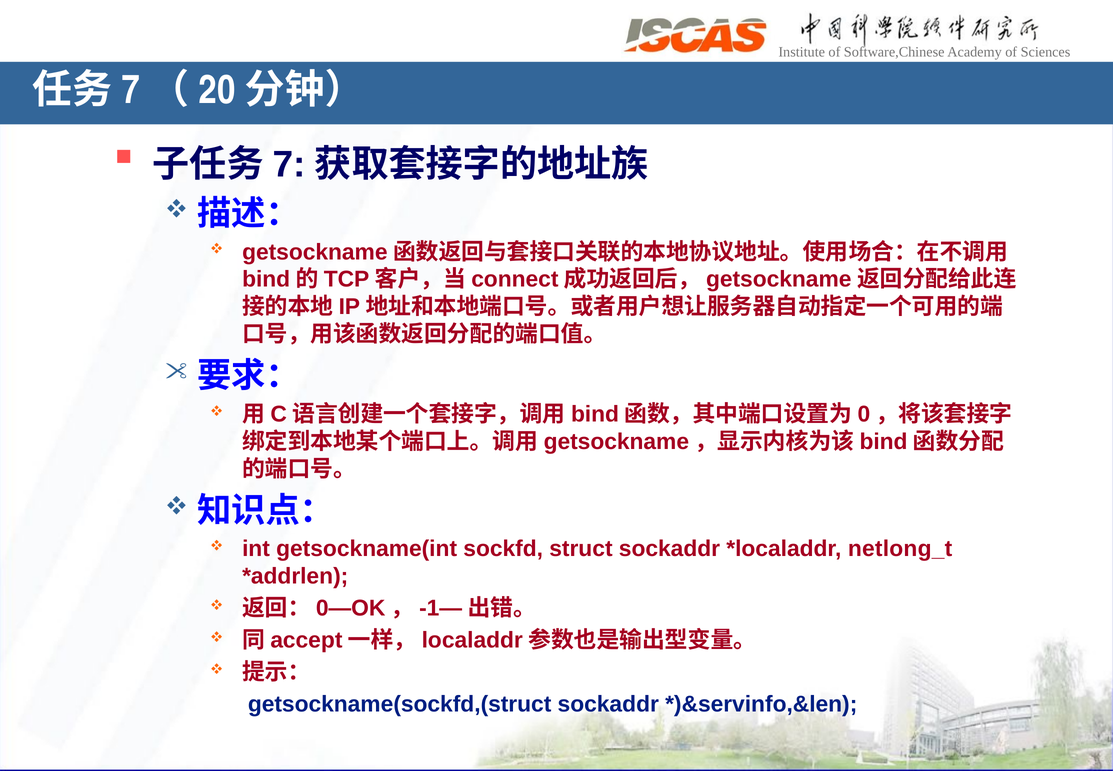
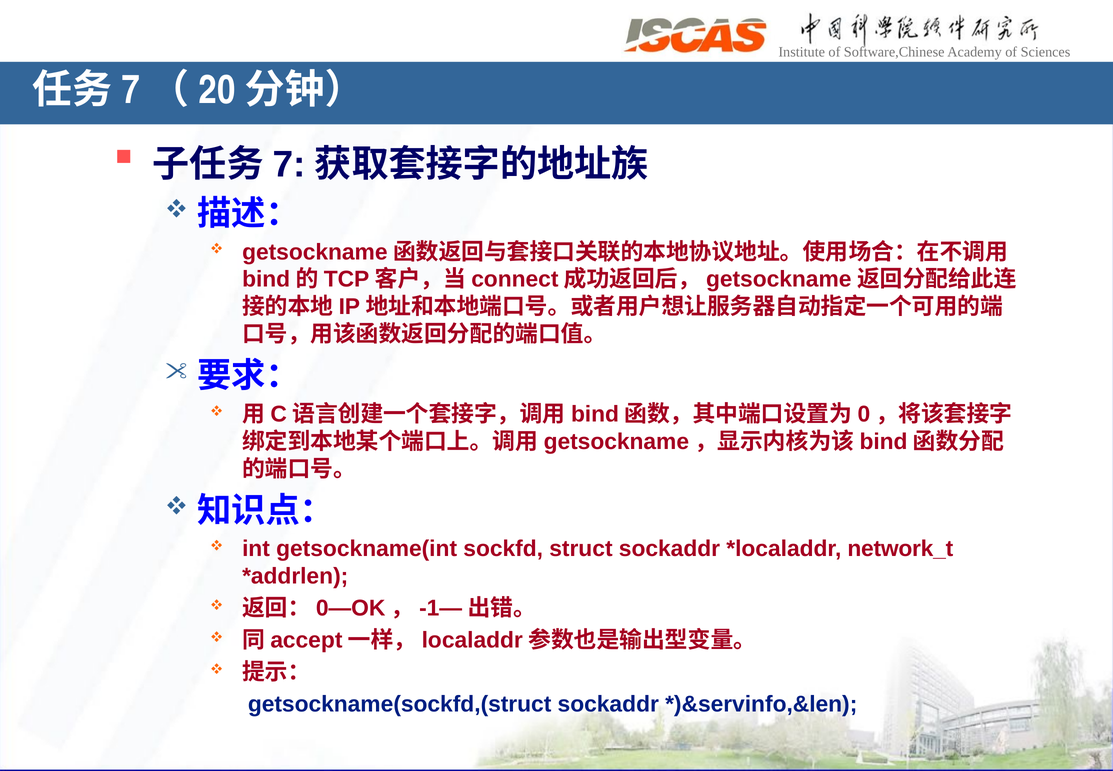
netlong_t: netlong_t -> network_t (900, 549)
